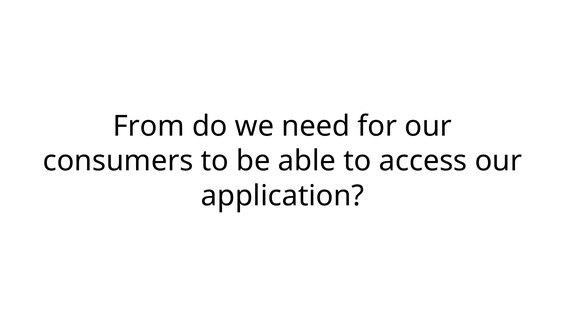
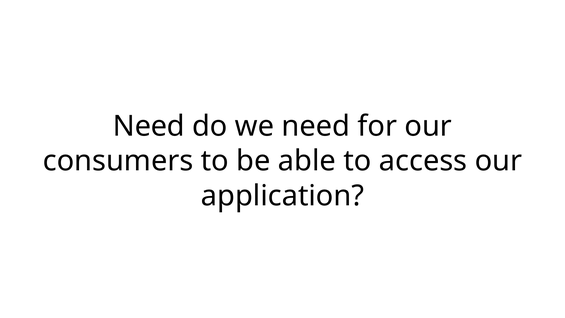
From: From -> Need (149, 126)
